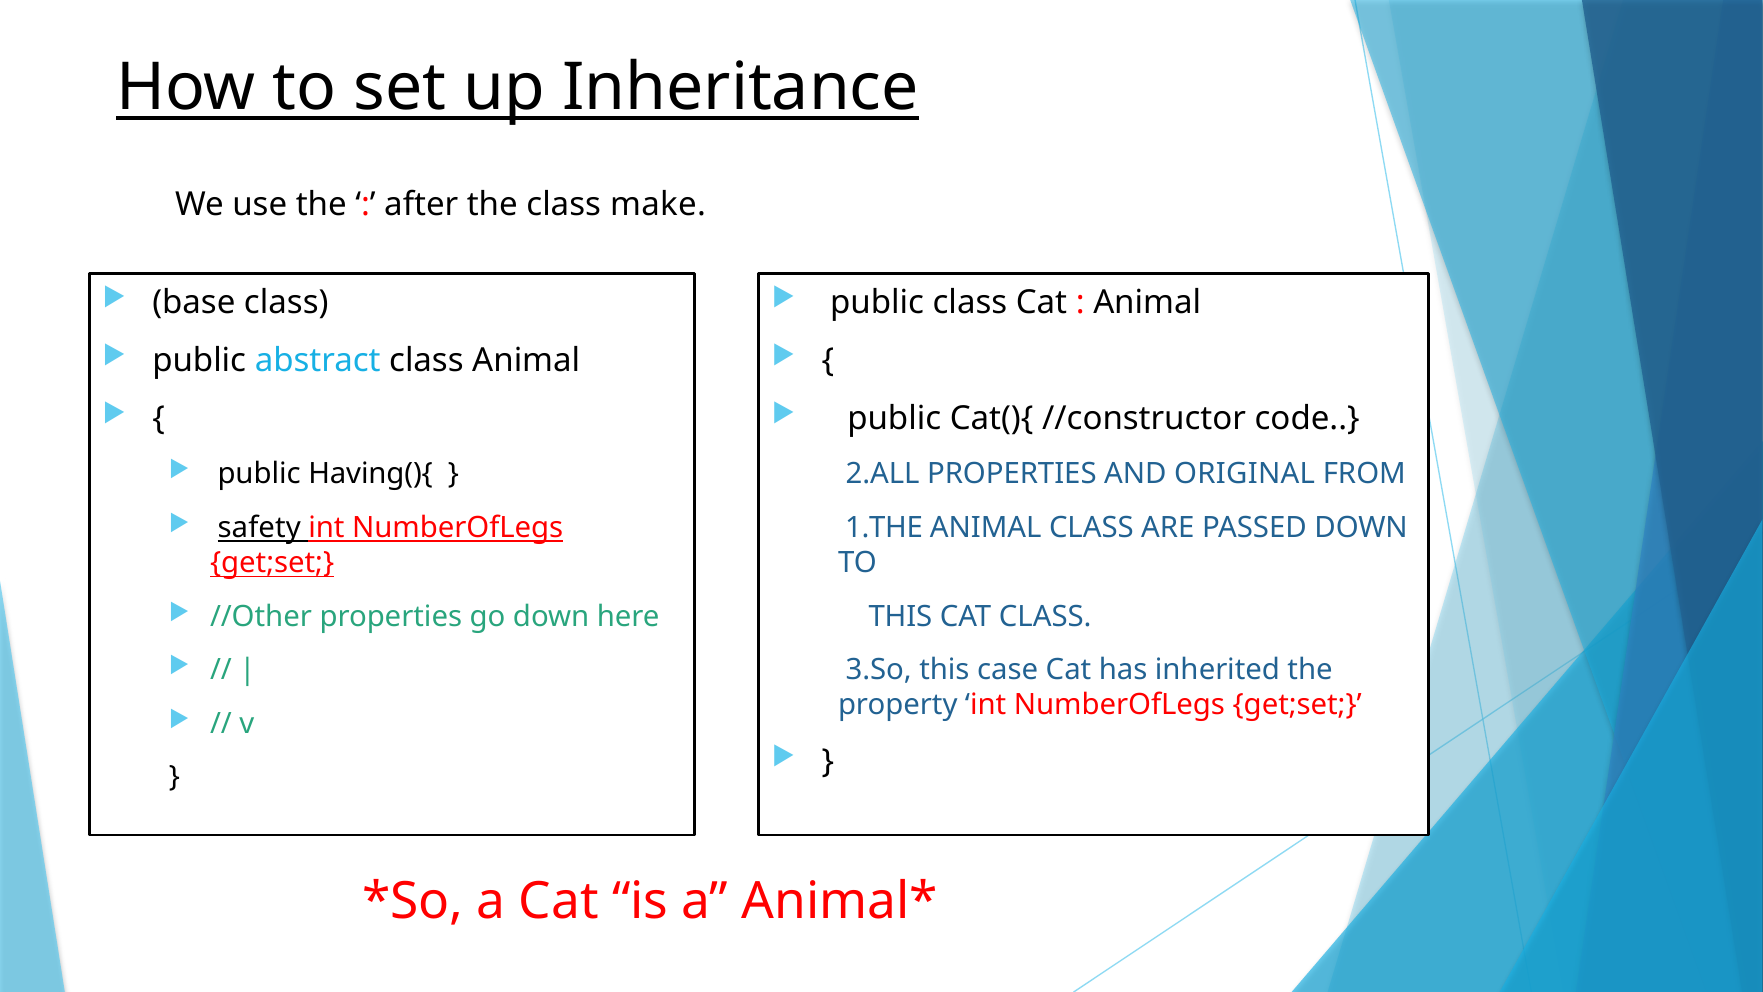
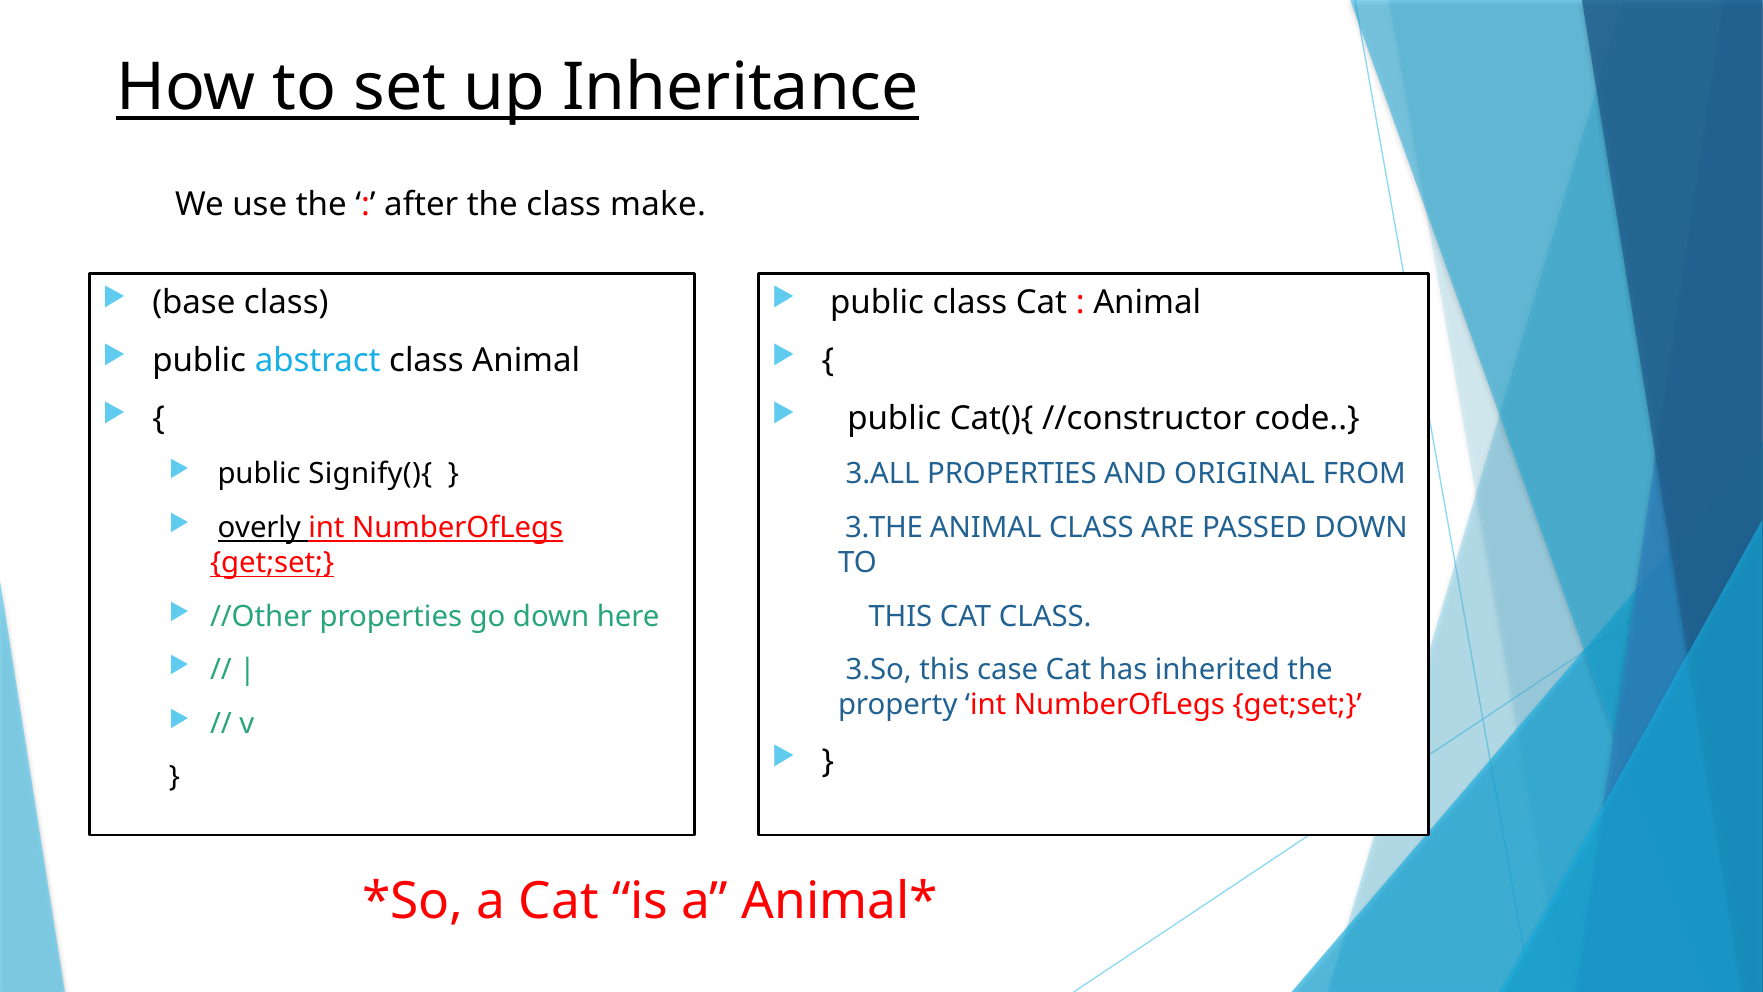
Having(){: Having(){ -> Signify(){ (370, 474)
2.ALL: 2.ALL -> 3.ALL (883, 474)
safety: safety -> overly (259, 528)
1.THE: 1.THE -> 3.THE (884, 528)
